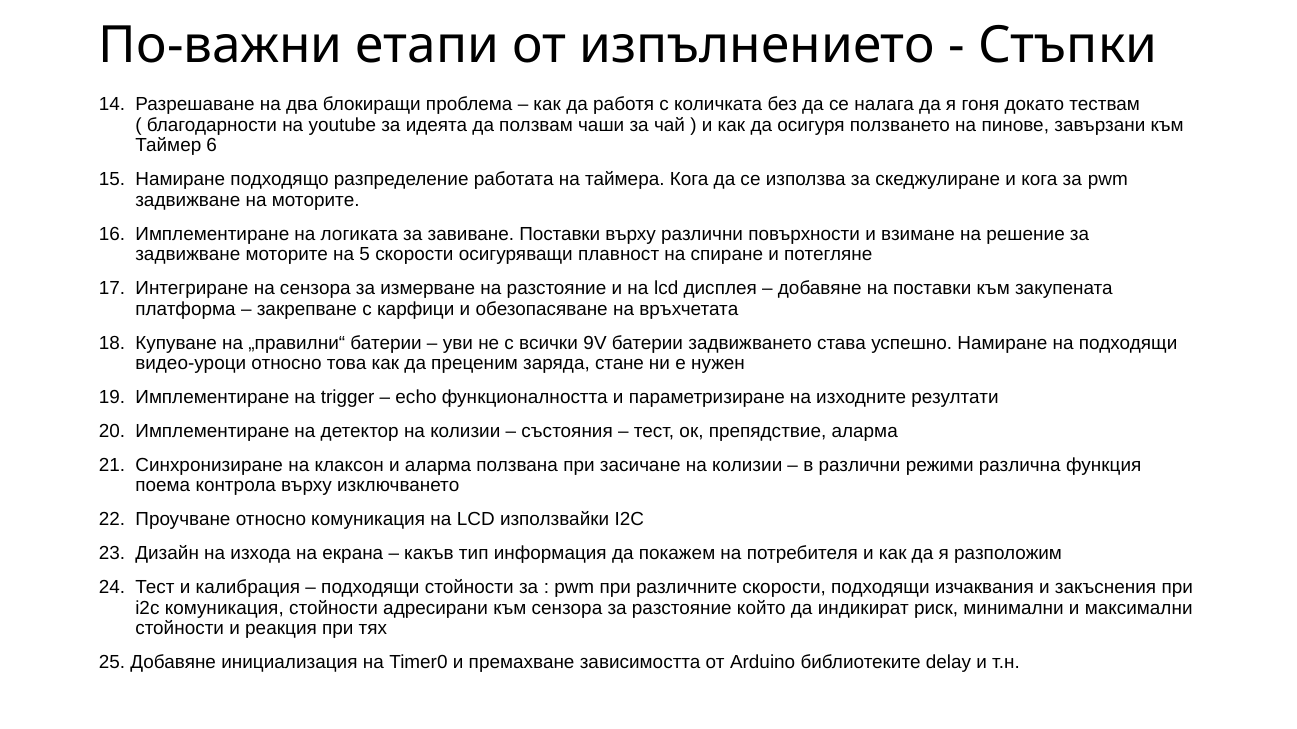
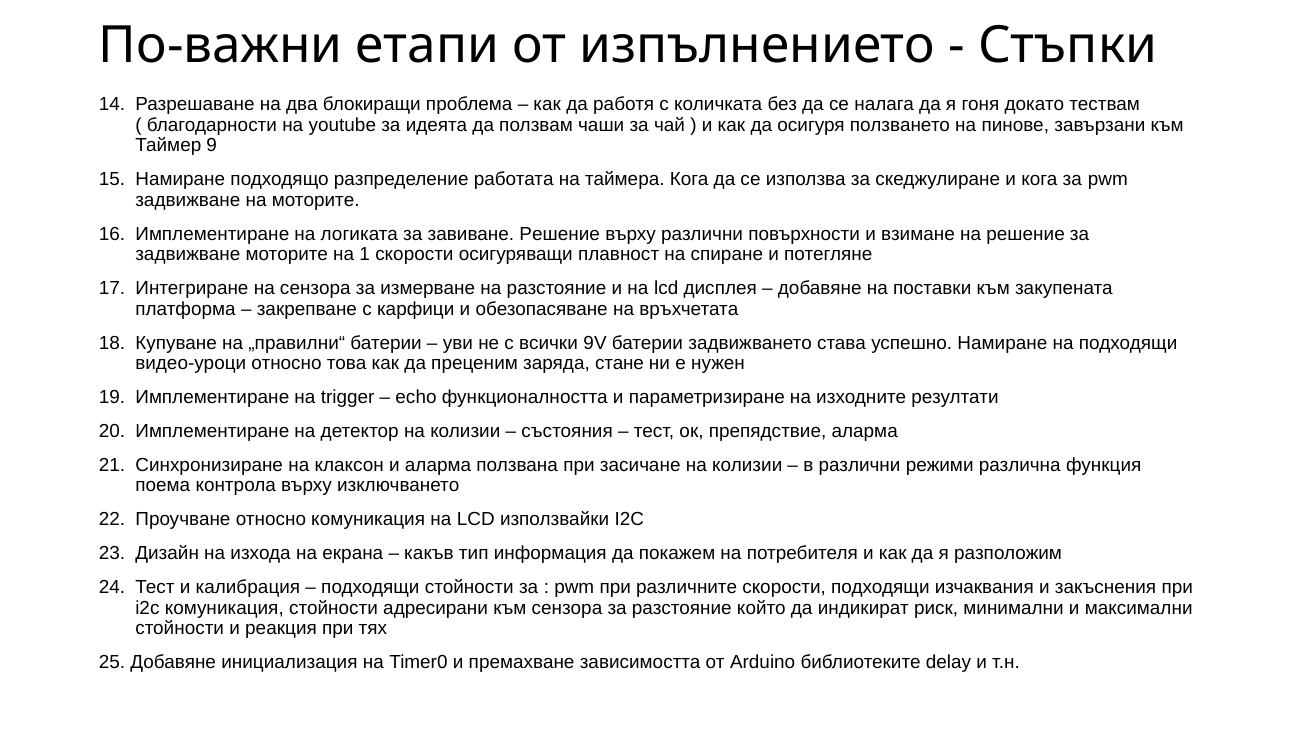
6: 6 -> 9 (212, 146)
завиване Поставки: Поставки -> Решение (560, 234)
5: 5 -> 1 (365, 255)
